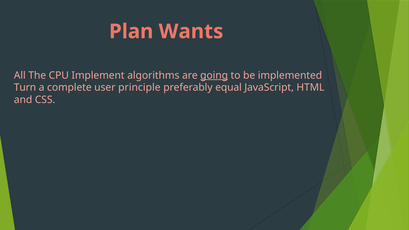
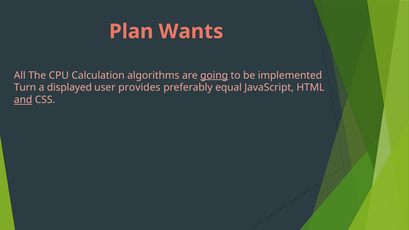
Implement: Implement -> Calculation (98, 75)
complete: complete -> displayed (69, 88)
principle: principle -> provides (139, 88)
and underline: none -> present (23, 100)
